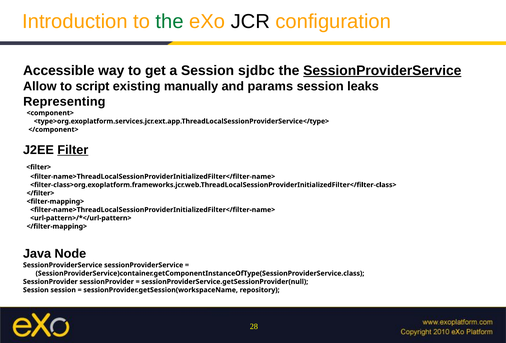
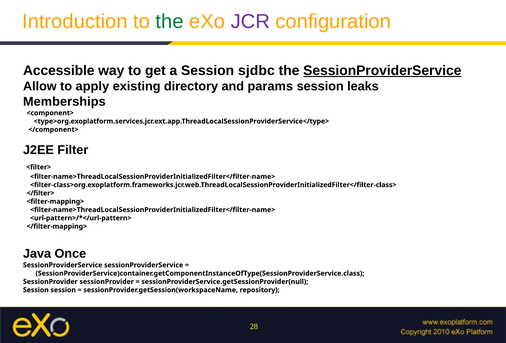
JCR colour: black -> purple (250, 21)
script: script -> apply (92, 86)
manually: manually -> directory (191, 86)
Representing: Representing -> Memberships (64, 102)
Filter underline: present -> none (73, 150)
Node: Node -> Once (70, 254)
